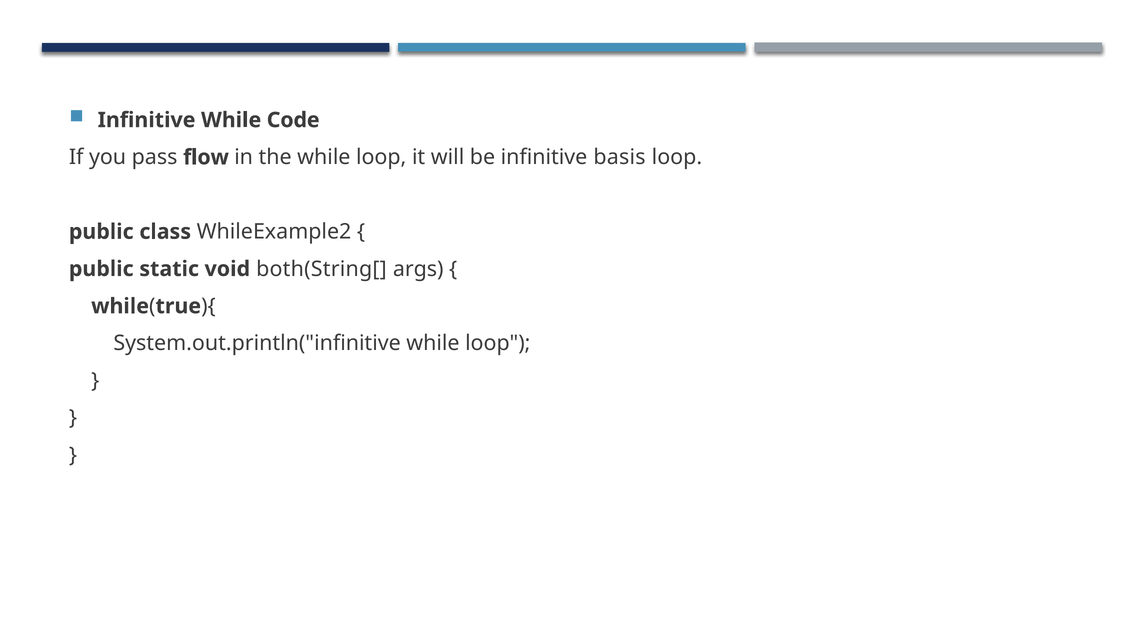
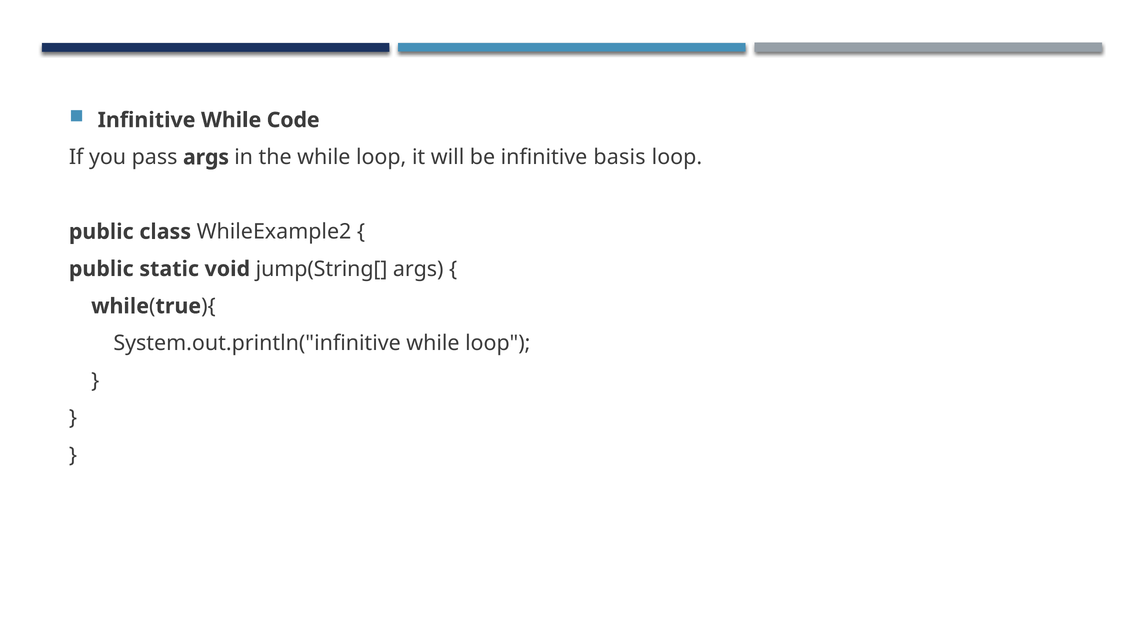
pass flow: flow -> args (206, 157)
both(String[: both(String[ -> jump(String[ (322, 269)
